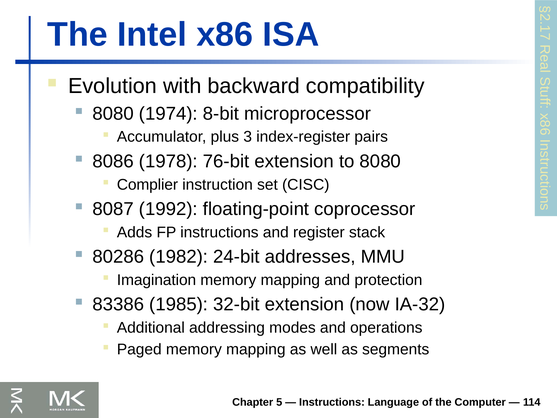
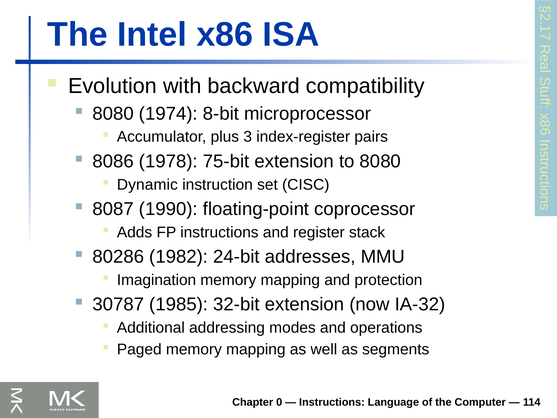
76-bit: 76-bit -> 75-bit (226, 161)
Complier: Complier -> Dynamic (147, 184)
1992: 1992 -> 1990 (168, 209)
83386: 83386 -> 30787 (118, 304)
5: 5 -> 0 (279, 402)
